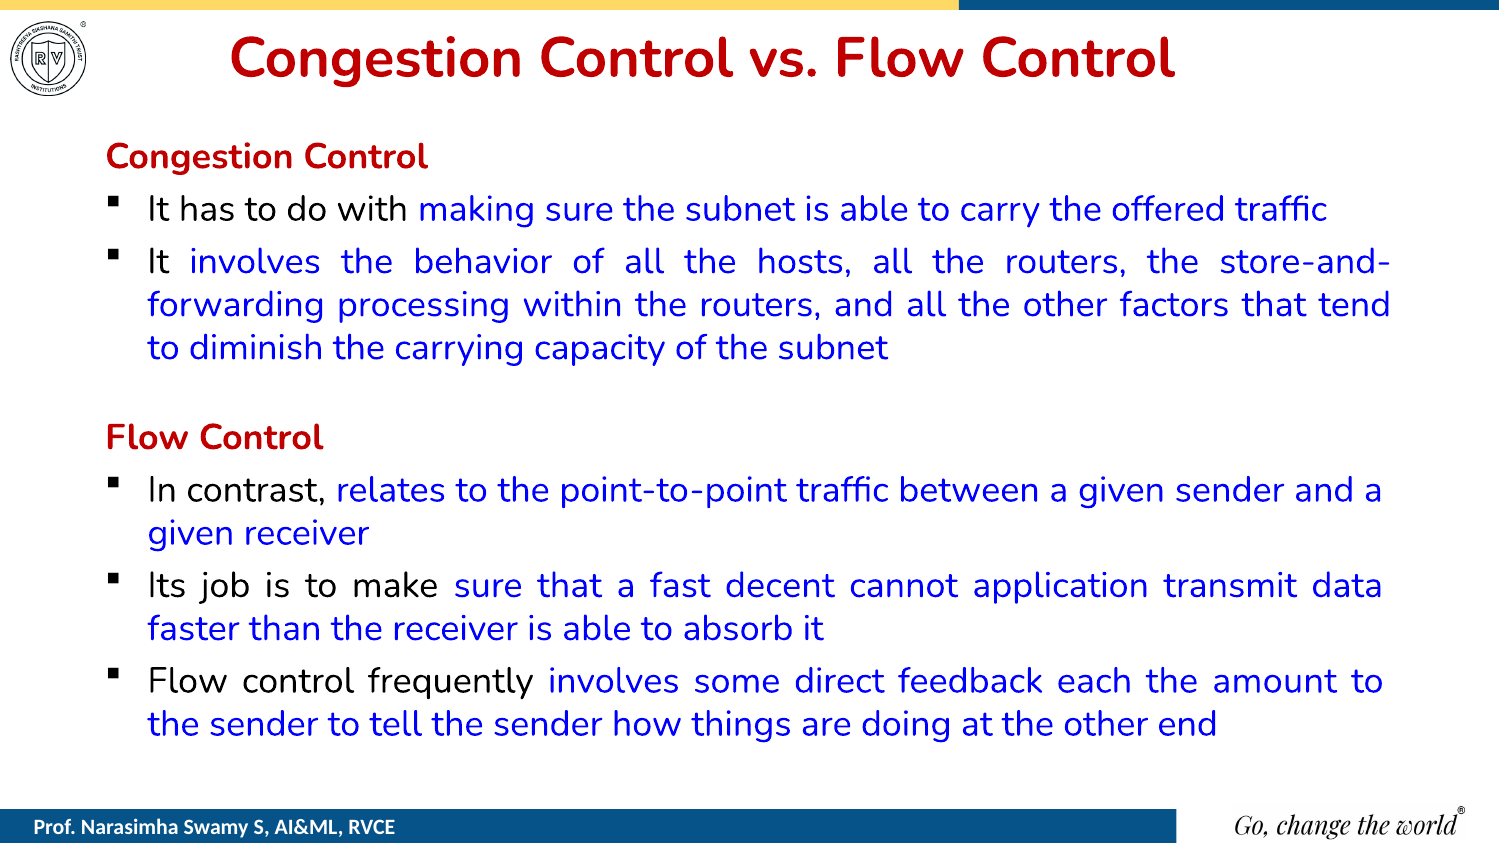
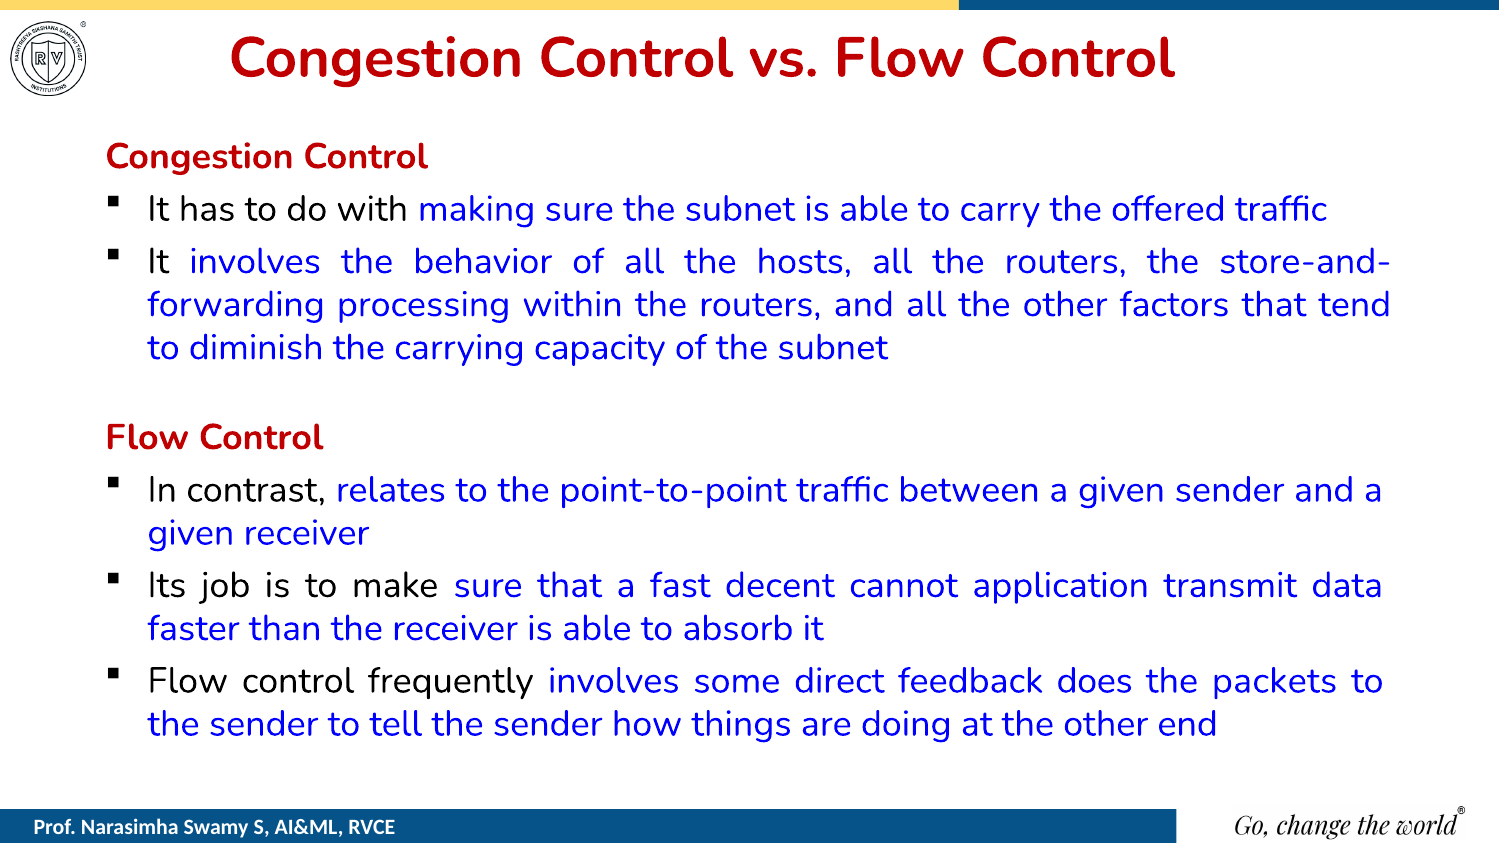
each: each -> does (1095, 681)
amount: amount -> packets (1275, 681)
